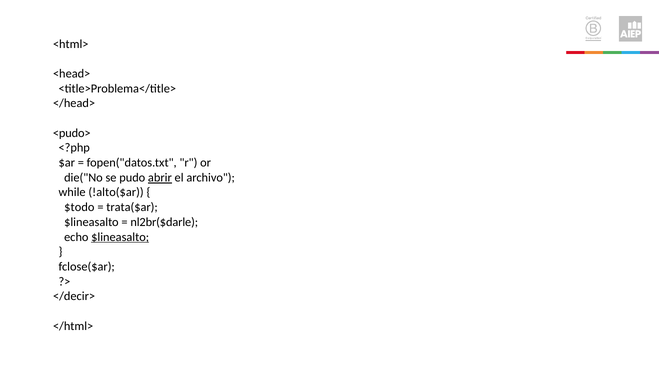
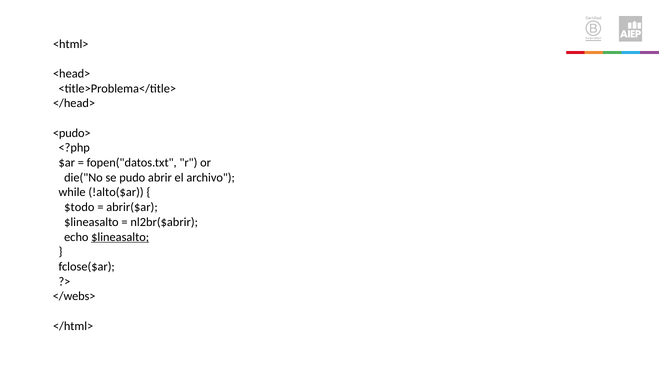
abrir underline: present -> none (160, 177)
trata($ar: trata($ar -> abrir($ar (132, 207)
nl2br($darle: nl2br($darle -> nl2br($abrir (164, 222)
</decir>: </decir> -> </webs> (74, 296)
